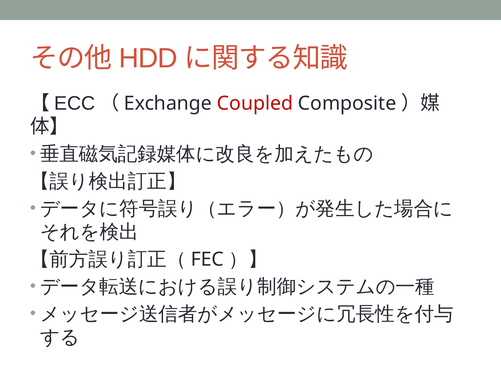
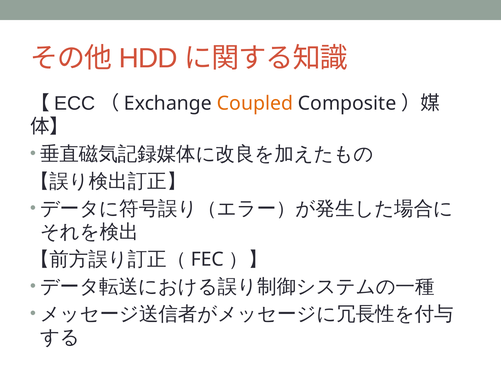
Coupled colour: red -> orange (255, 103)
